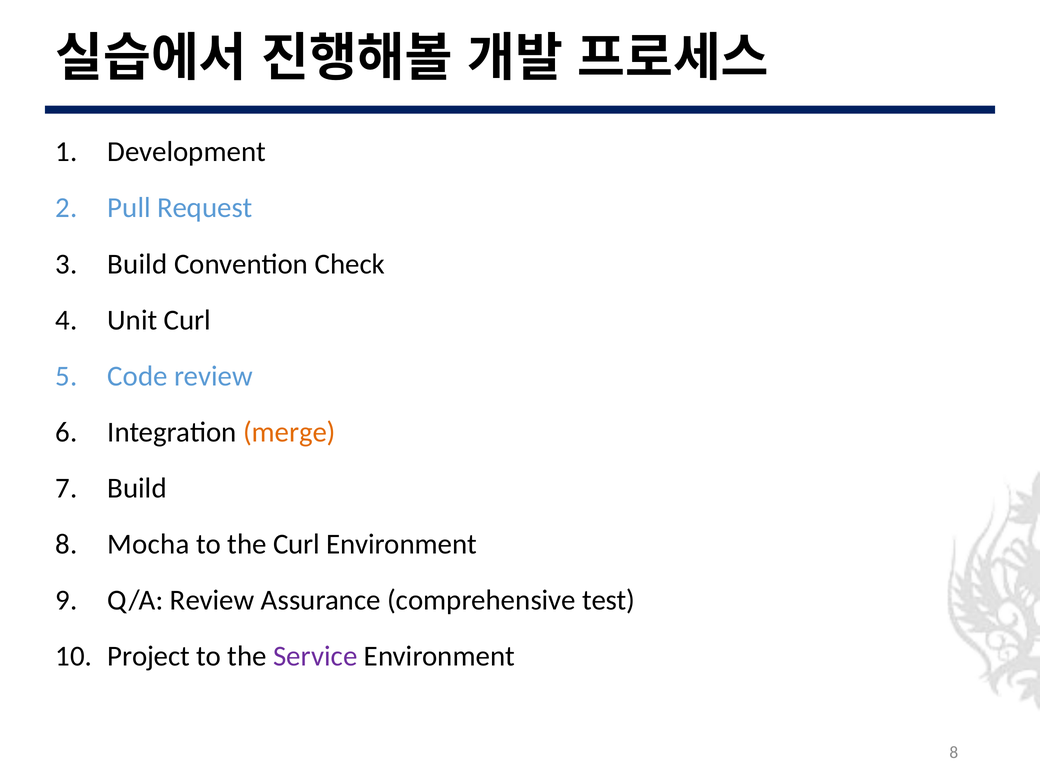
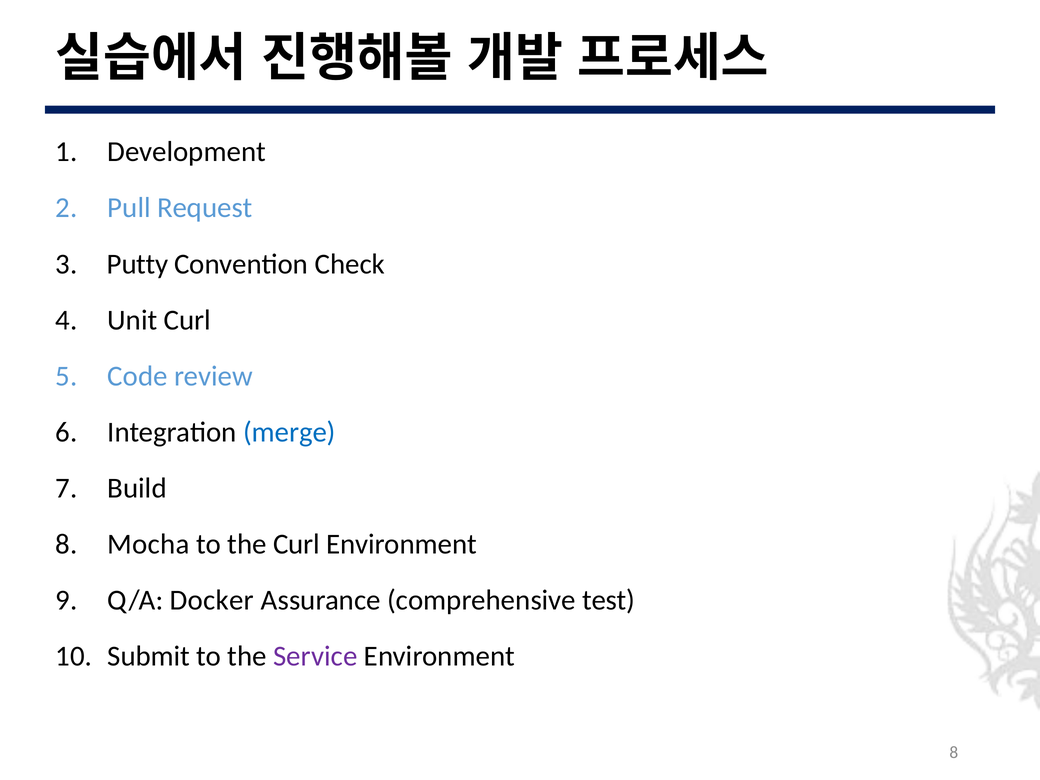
Build: Build -> Putty (138, 264)
merge colour: orange -> blue (289, 432)
Q/A Review: Review -> Docker (212, 600)
Project: Project -> Submit (149, 656)
